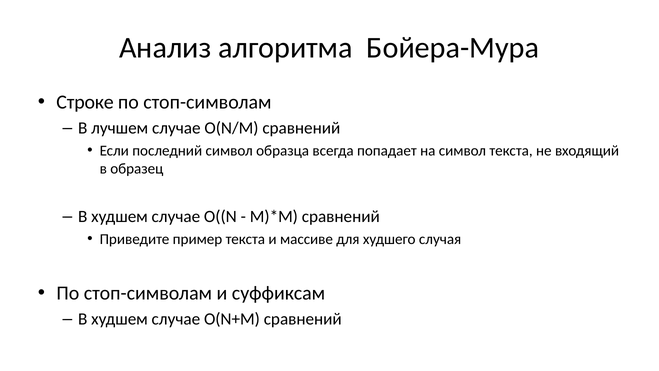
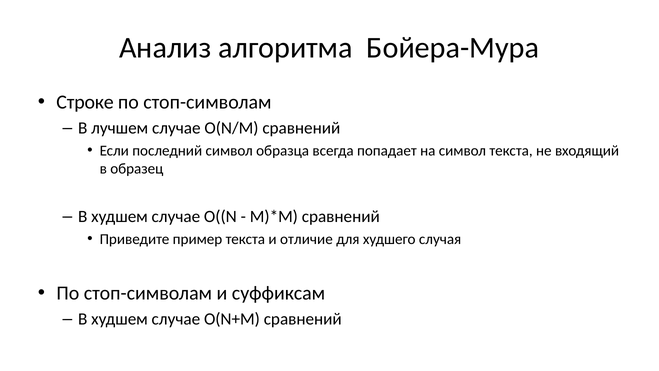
массиве: массиве -> отличие (306, 239)
